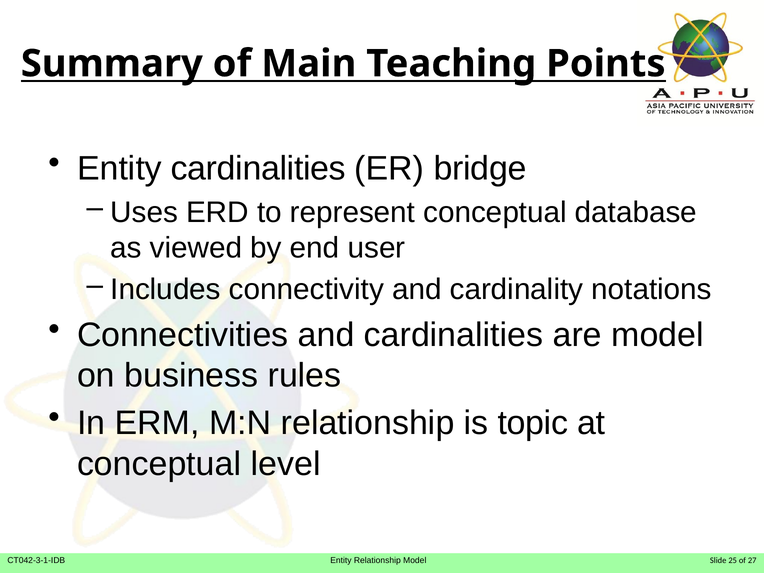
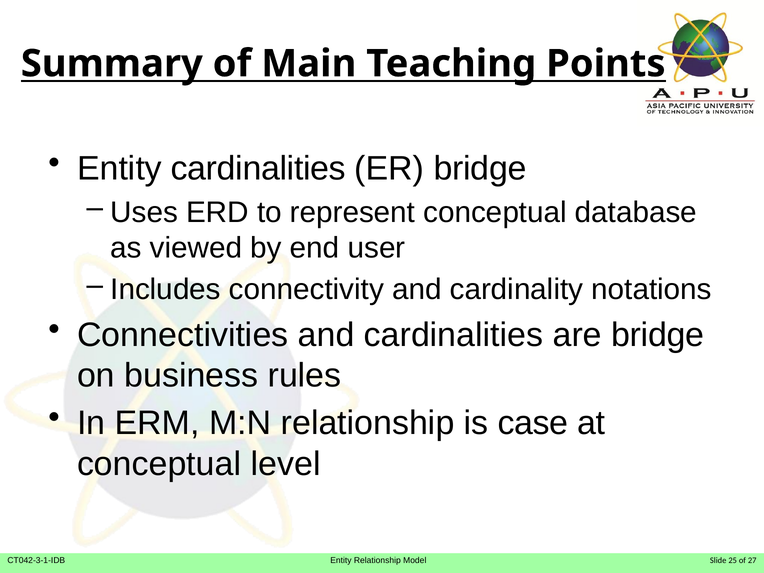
are model: model -> bridge (658, 335)
topic: topic -> case (533, 423)
